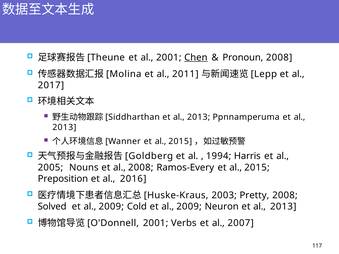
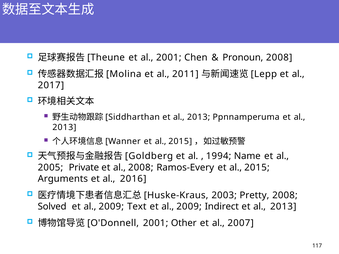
Chen underline: present -> none (196, 58)
Harris: Harris -> Name (247, 156)
Nouns: Nouns -> Private (84, 168)
Preposition: Preposition -> Arguments (63, 179)
Cold: Cold -> Text (137, 207)
Neuron: Neuron -> Indirect (222, 207)
Verbs: Verbs -> Other (184, 223)
